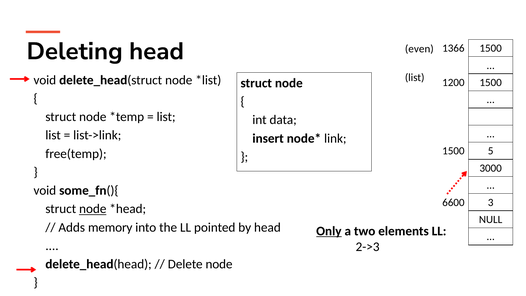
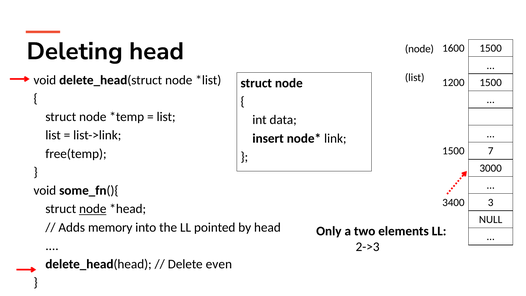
1366: 1366 -> 1600 (453, 48)
even: even -> node (419, 49)
5: 5 -> 7 (491, 151)
6600: 6600 -> 3400 (453, 202)
Only underline: present -> none (329, 231)
Delete node: node -> even (219, 264)
